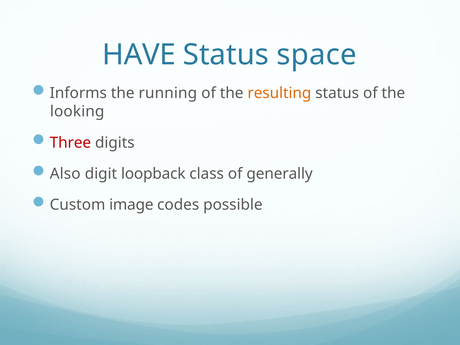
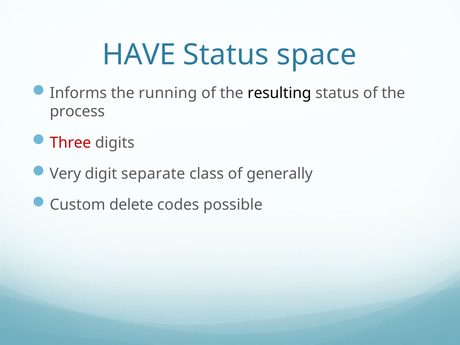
resulting colour: orange -> black (279, 93)
looking: looking -> process (77, 111)
Also: Also -> Very (65, 174)
loopback: loopback -> separate (153, 174)
image: image -> delete (131, 205)
